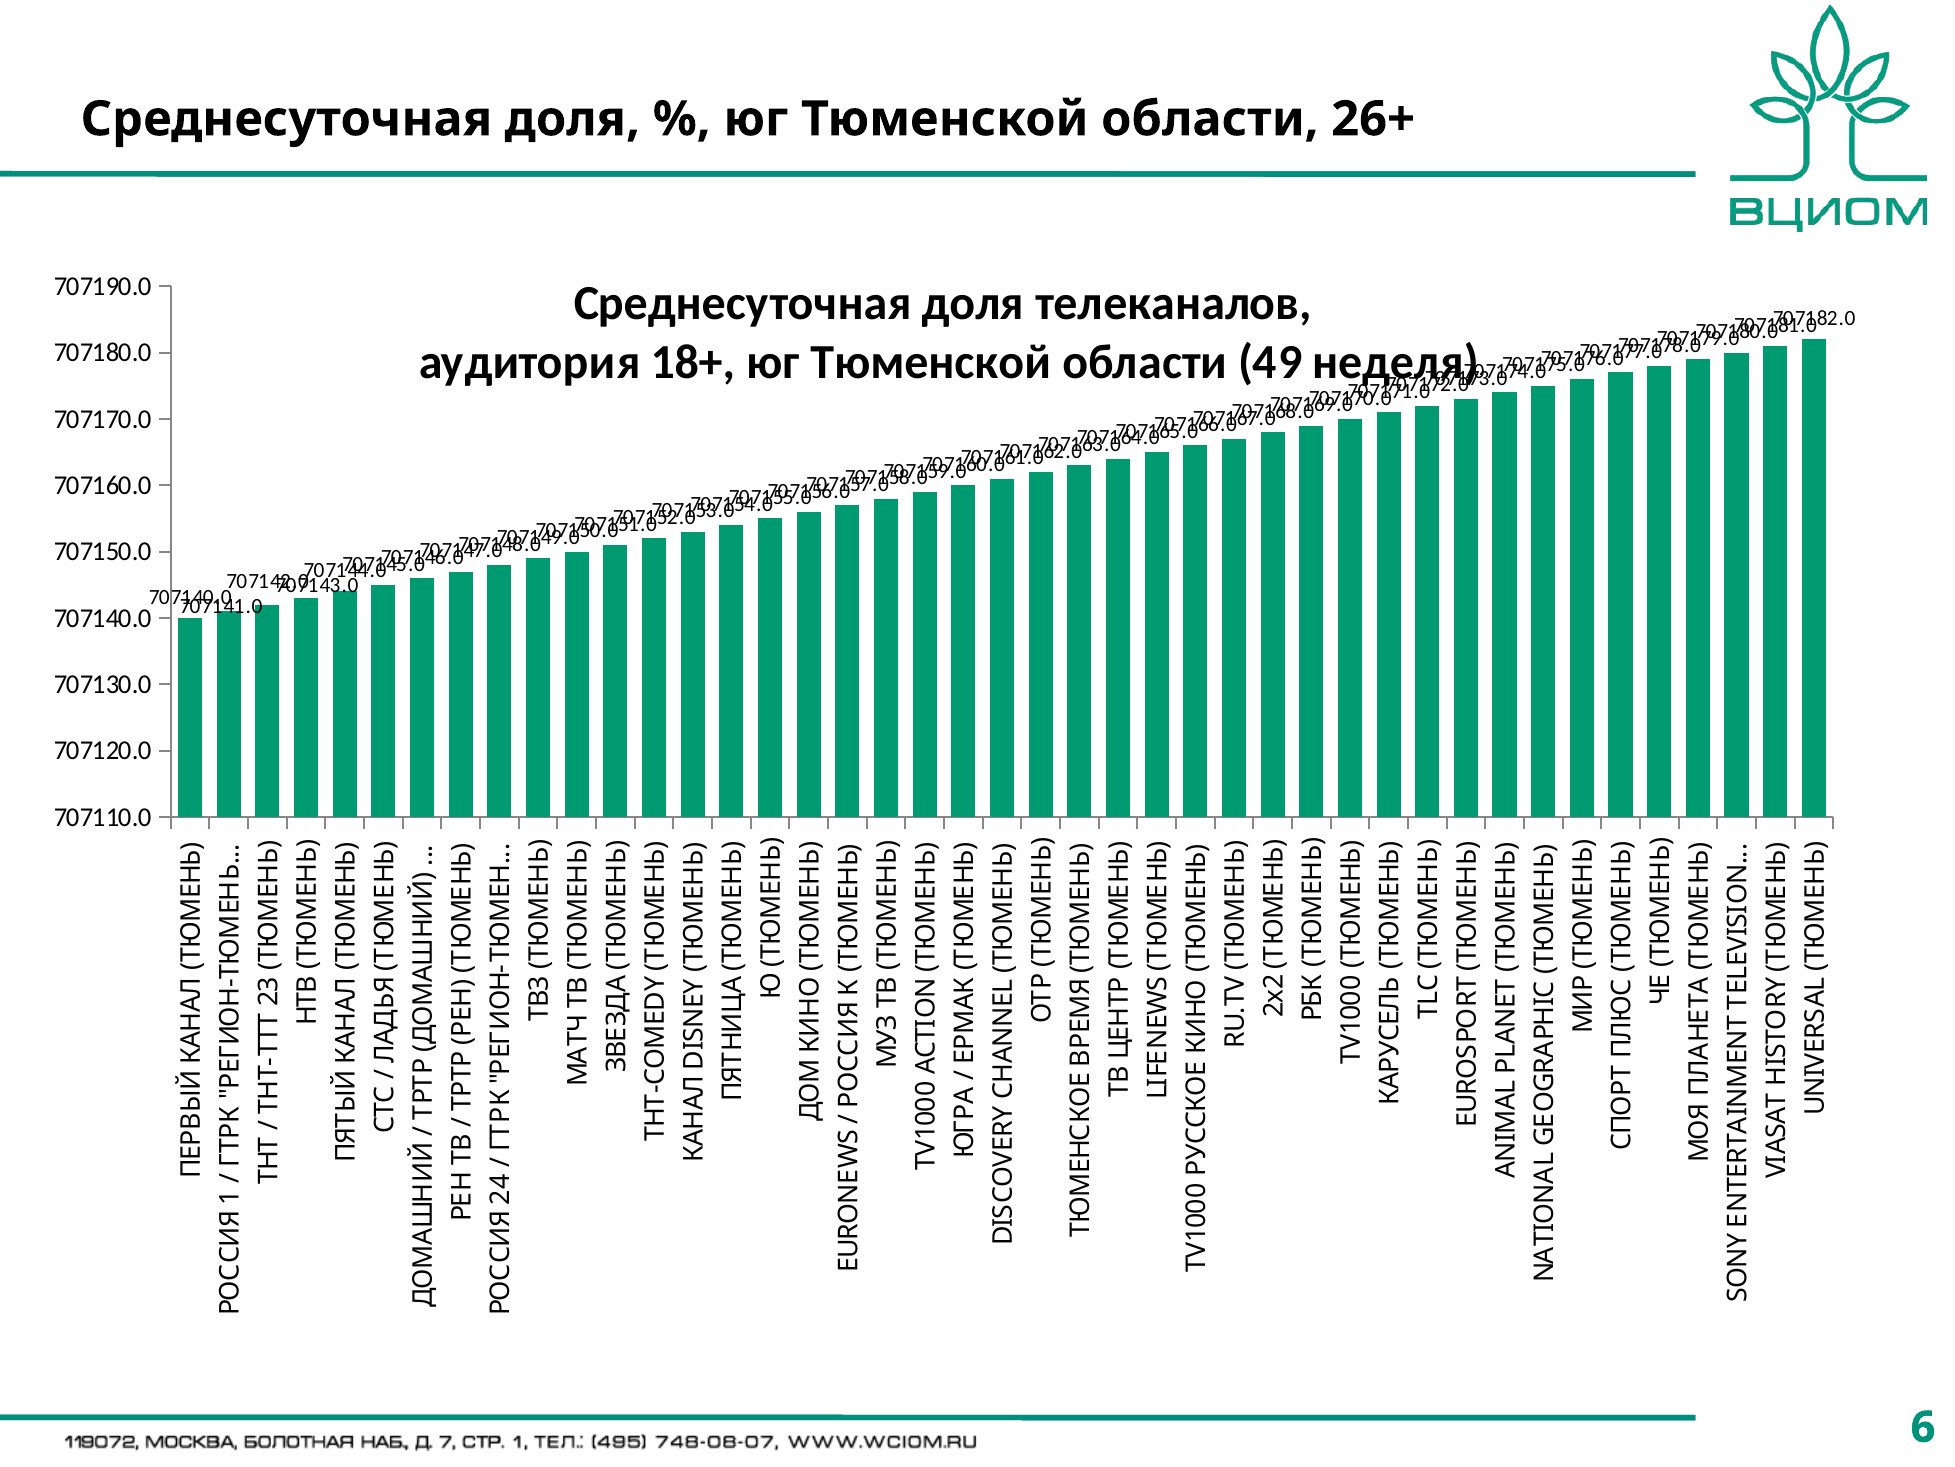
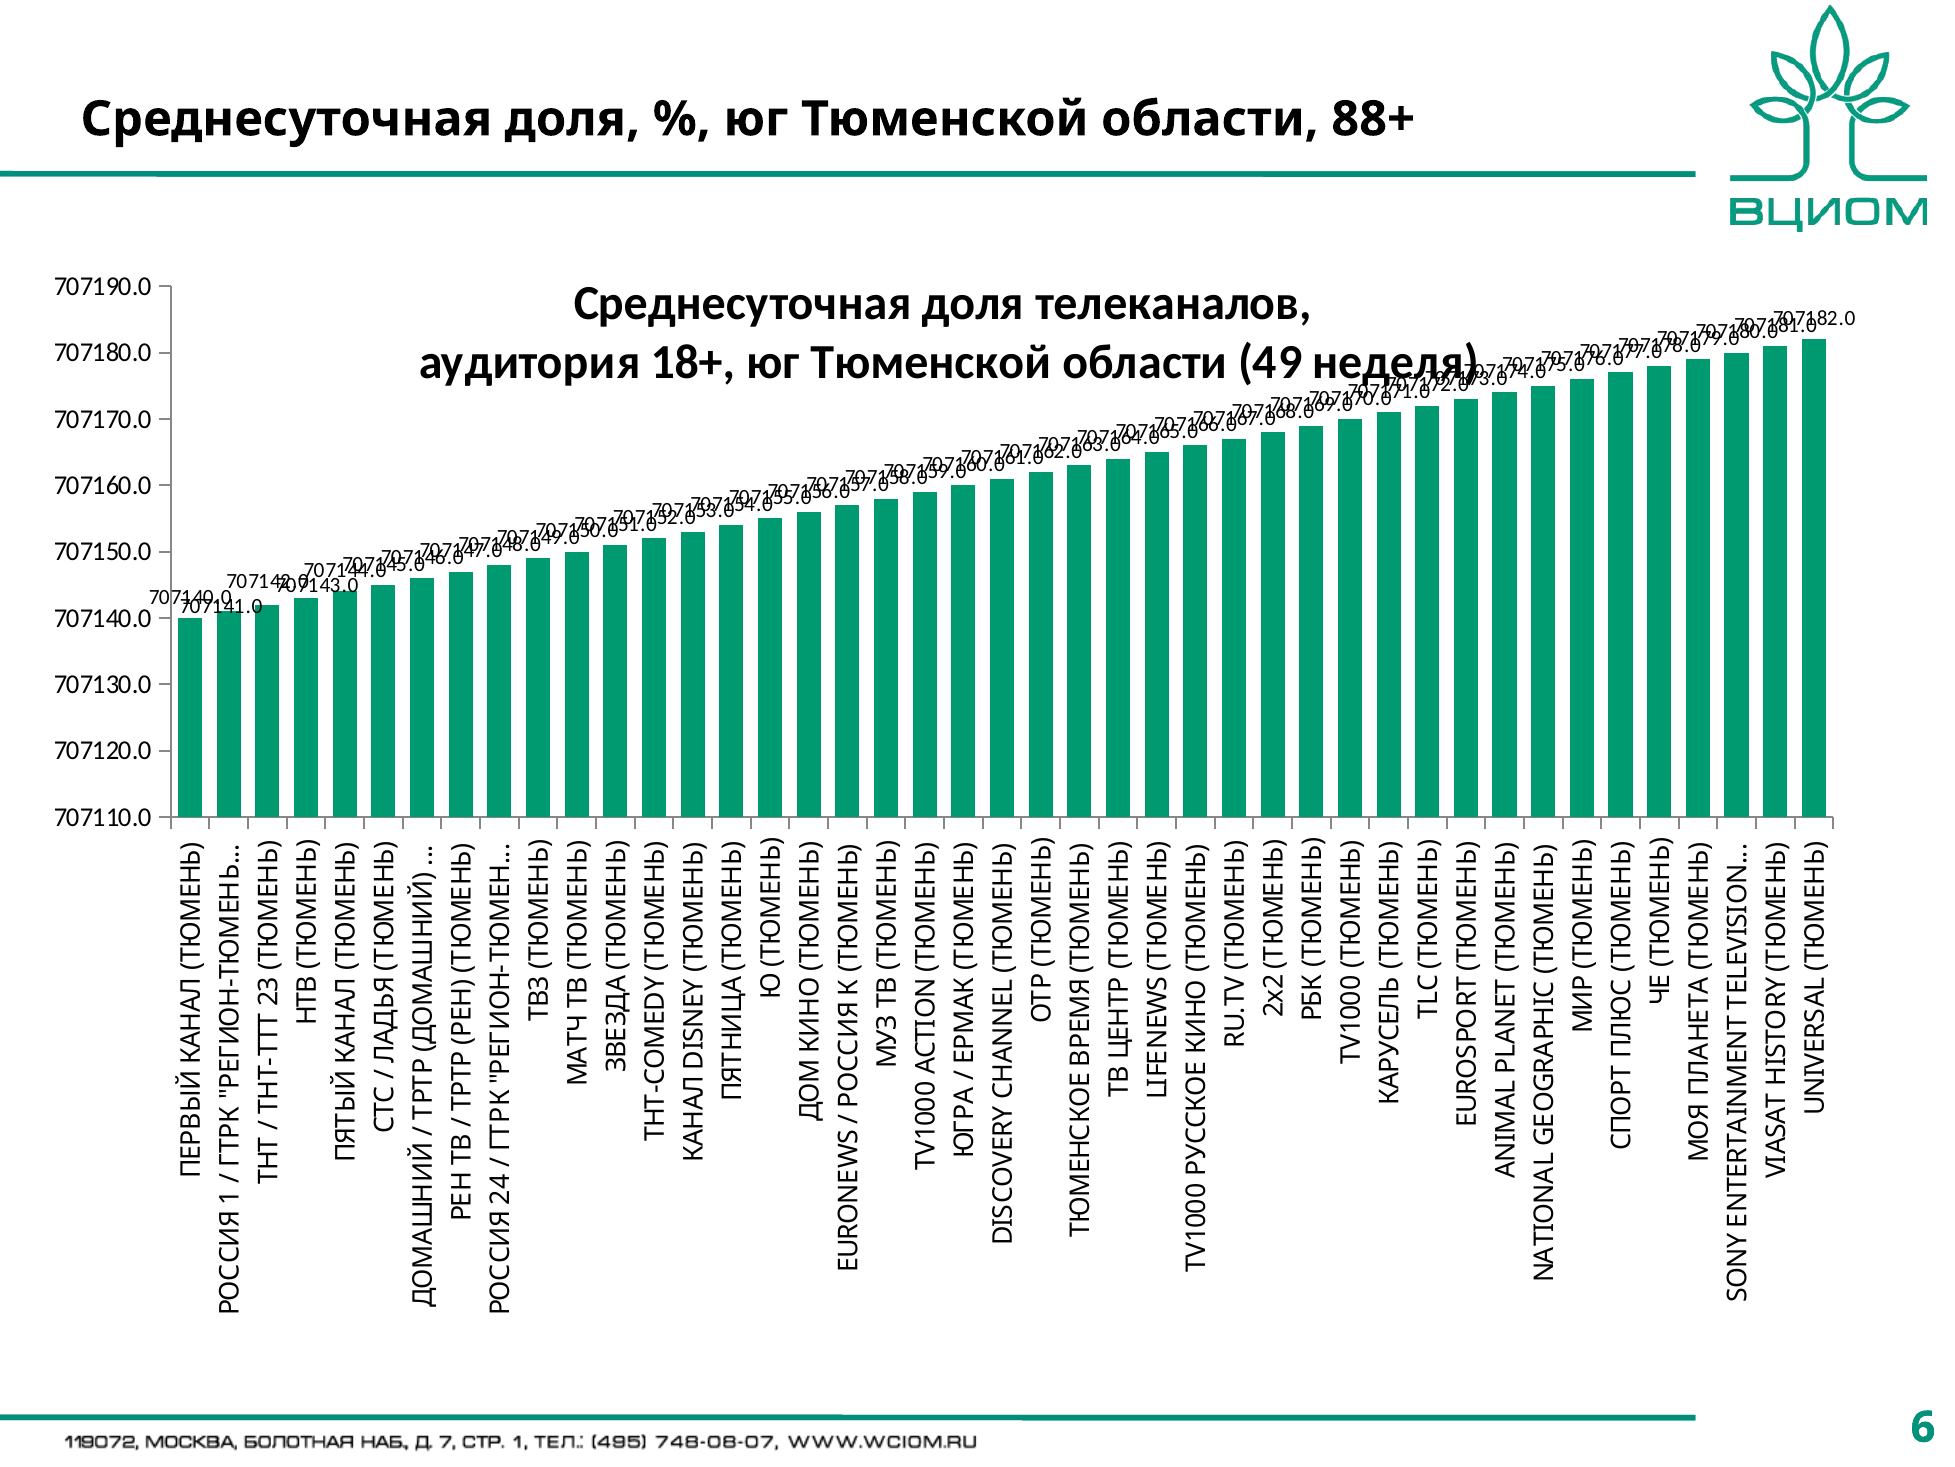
26+: 26+ -> 88+ (1373, 119)
